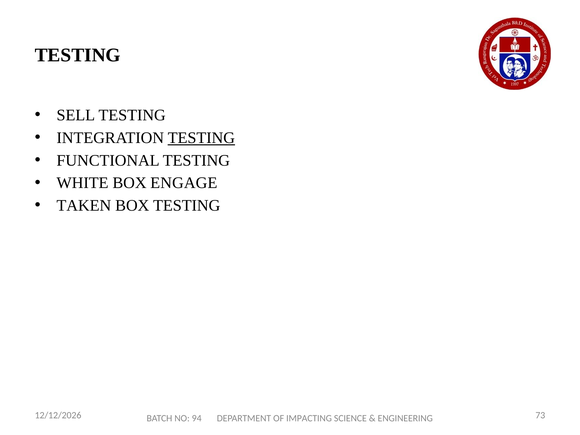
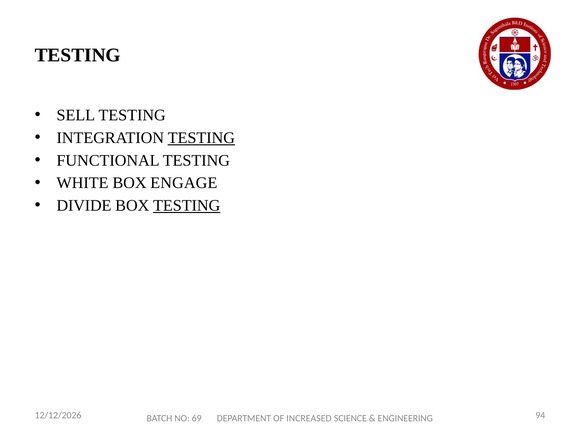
TAKEN: TAKEN -> DIVIDE (84, 206)
TESTING underline: none -> present (187, 206)
73: 73 -> 94 (540, 415)
94: 94 -> 69 (197, 418)
IMPACTING: IMPACTING -> INCREASED (309, 418)
